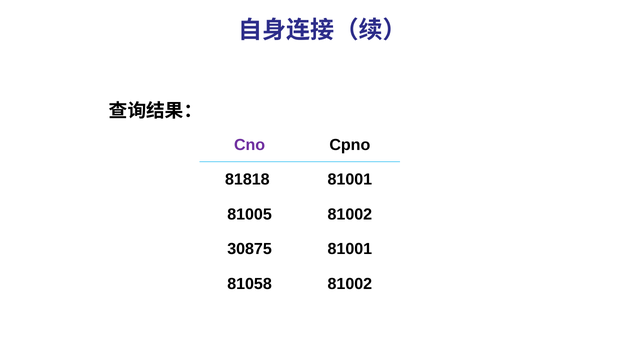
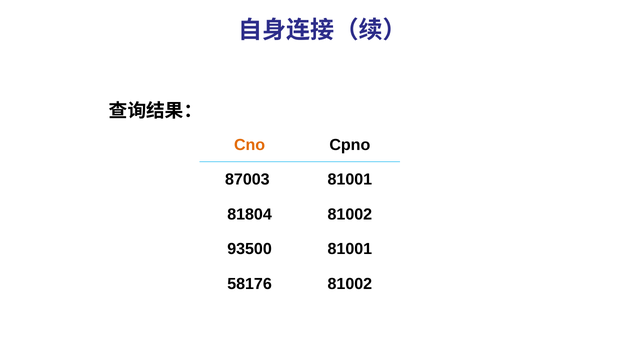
Cno colour: purple -> orange (250, 145)
81818: 81818 -> 87003 (247, 180)
81005: 81005 -> 81804 (250, 215)
30875: 30875 -> 93500 (250, 249)
81058: 81058 -> 58176 (250, 284)
